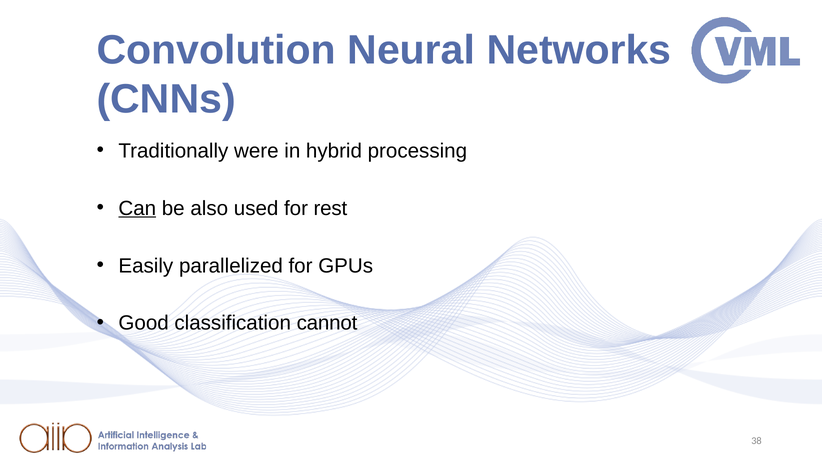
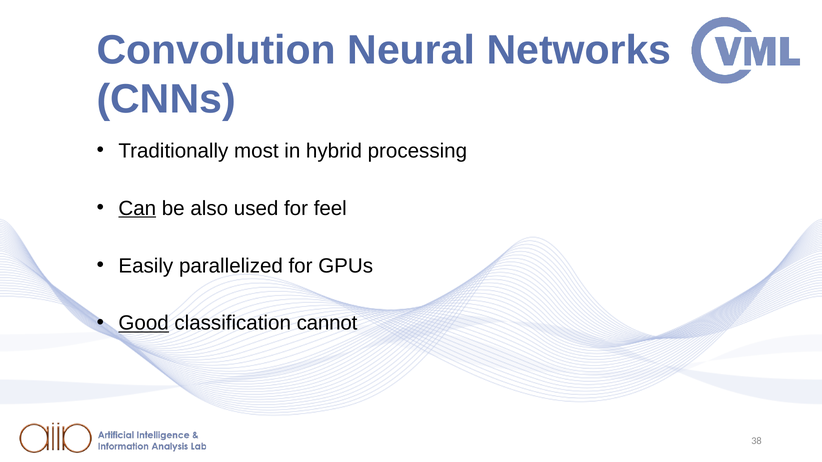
were: were -> most (256, 151)
rest: rest -> feel (330, 208)
Good underline: none -> present (144, 323)
